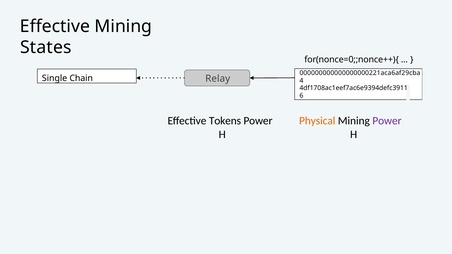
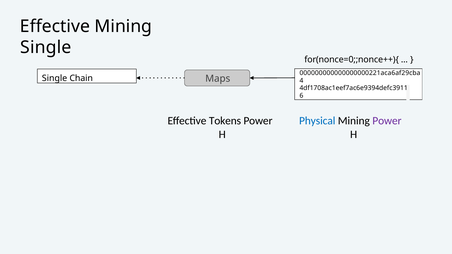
States: States -> Single (46, 48)
Relay: Relay -> Maps (218, 79)
Physical colour: orange -> blue (317, 121)
